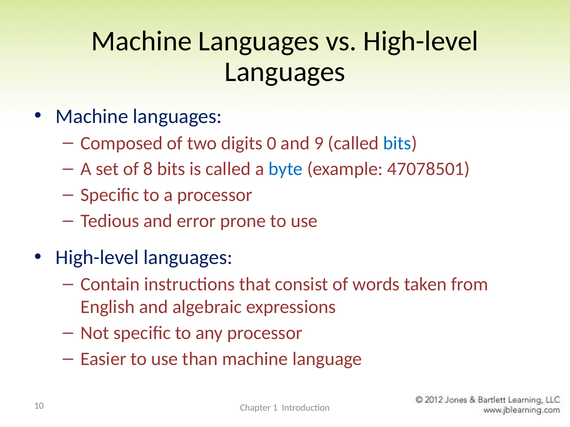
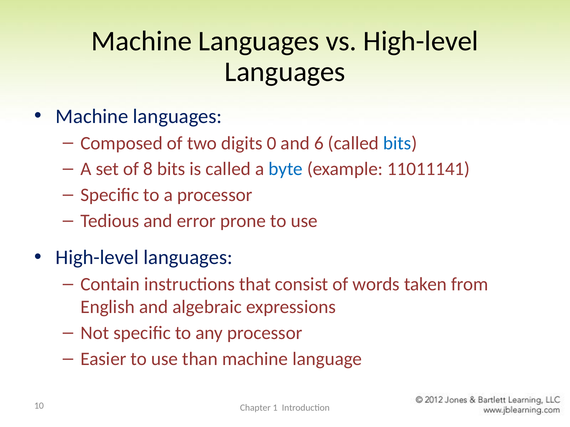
9: 9 -> 6 (319, 143)
47078501: 47078501 -> 11011141 (429, 169)
